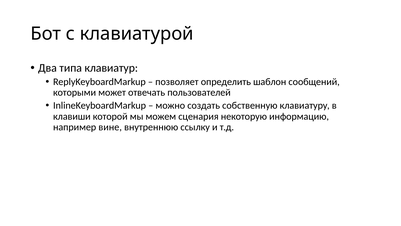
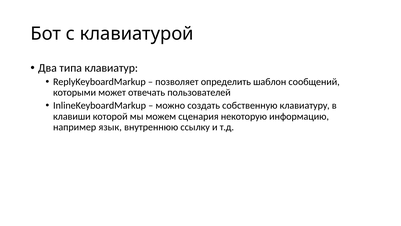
вине: вине -> язык (110, 127)
